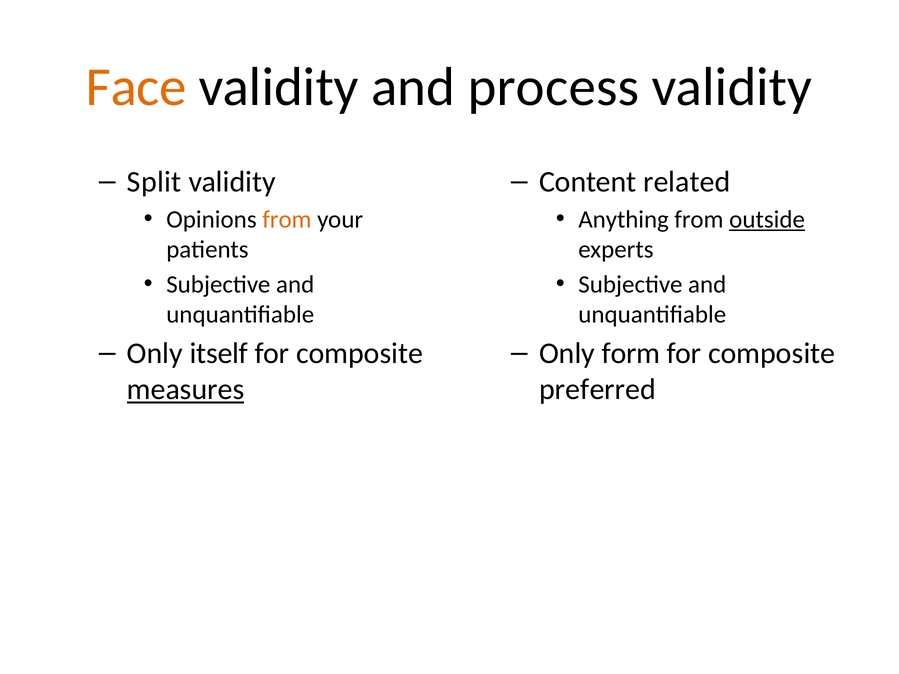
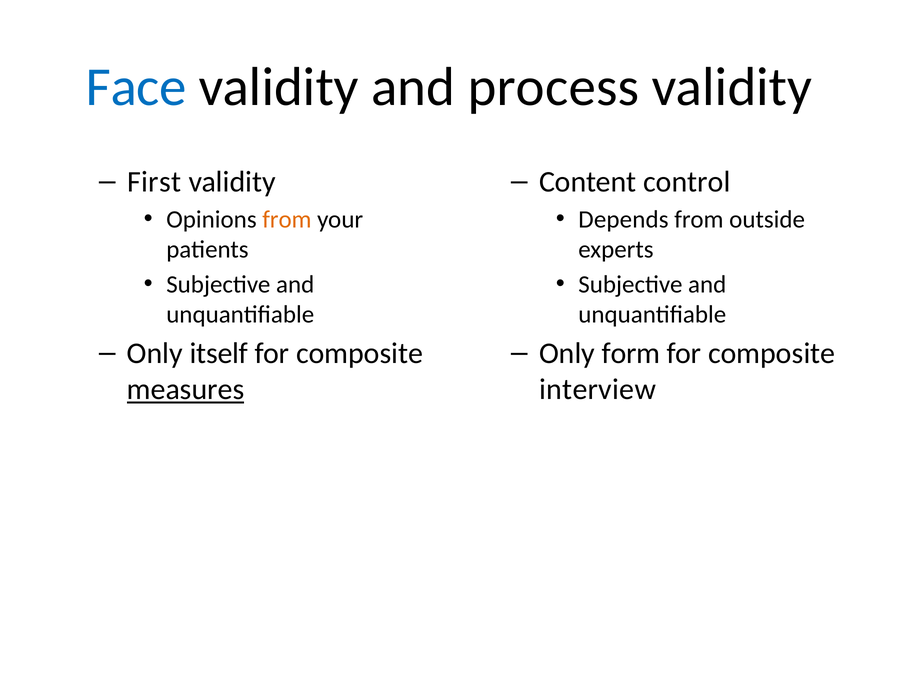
Face colour: orange -> blue (136, 87)
Split: Split -> First (154, 182)
related: related -> control (687, 182)
Anything: Anything -> Depends (623, 220)
outside underline: present -> none (767, 220)
preferred: preferred -> interview (597, 390)
